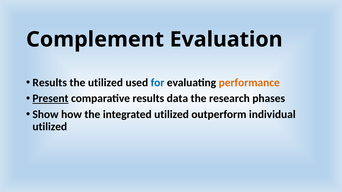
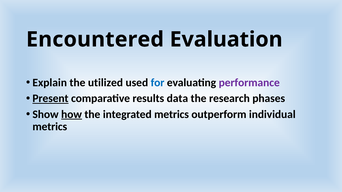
Complement: Complement -> Encountered (95, 40)
Results: Results -> Explain (50, 83)
performance colour: orange -> purple (249, 83)
how underline: none -> present (72, 114)
integrated utilized: utilized -> metrics (172, 114)
utilized: utilized -> metrics (50, 127)
